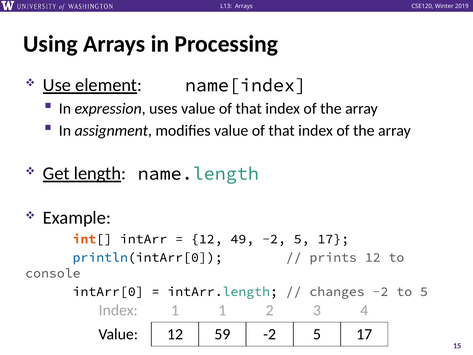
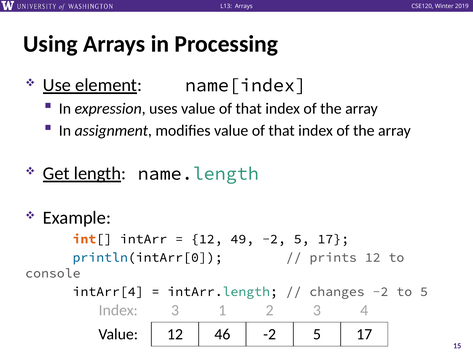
intArr[0: intArr[0 -> intArr[4 (108, 291)
Index 1: 1 -> 3 (175, 310)
59: 59 -> 46 (222, 334)
